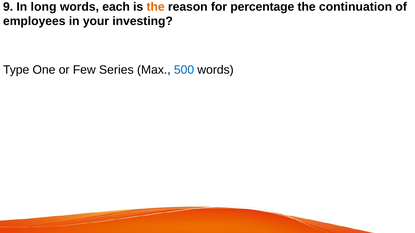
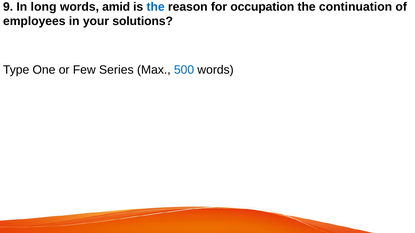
each: each -> amid (116, 7)
the colour: orange -> blue (156, 7)
percentage: percentage -> occupation (262, 7)
investing: investing -> solutions (143, 21)
